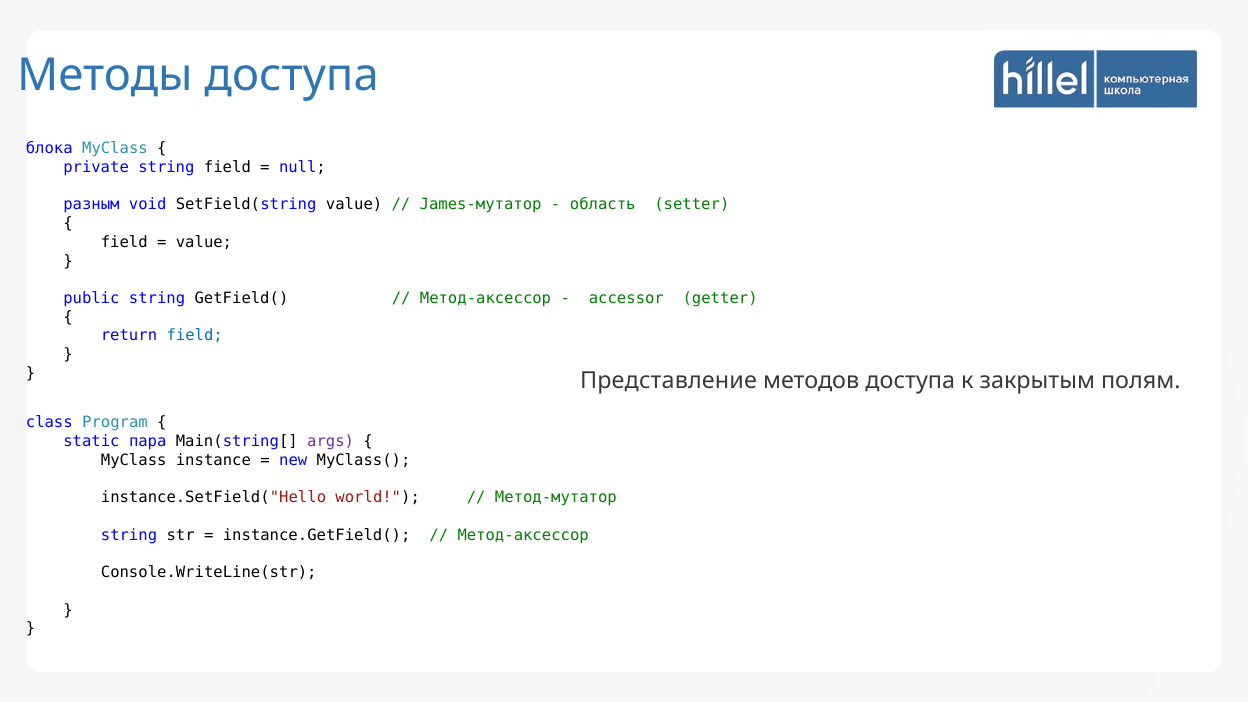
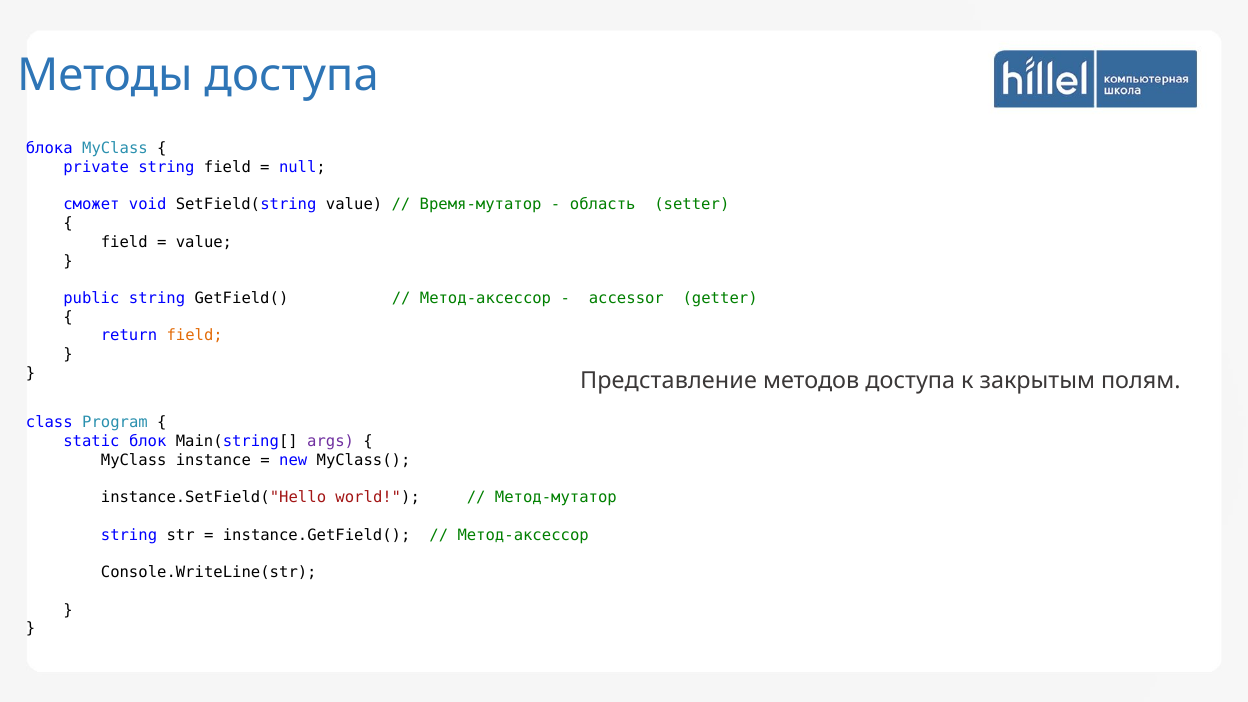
разным: разным -> сможет (91, 205)
James-мутатор: James-мутатор -> Время-мутатор (481, 205)
field colour: blue -> orange (195, 336)
пара: пара -> блок (148, 441)
